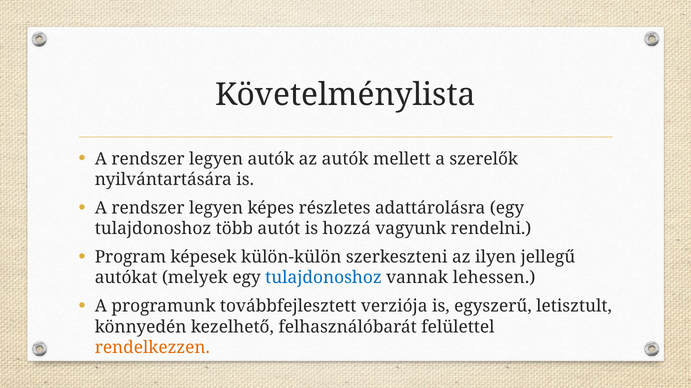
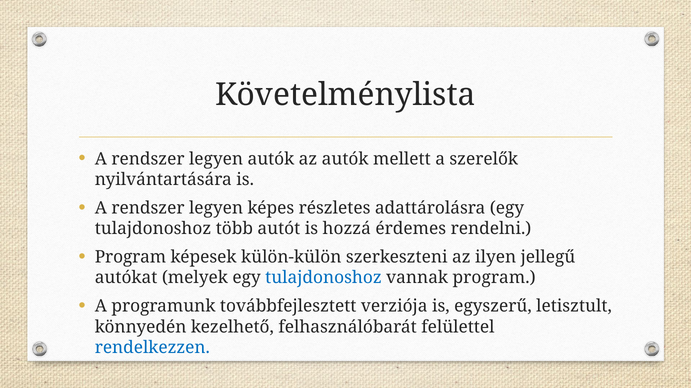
vagyunk: vagyunk -> érdemes (411, 229)
vannak lehessen: lehessen -> program (494, 278)
rendelkezzen colour: orange -> blue (152, 348)
